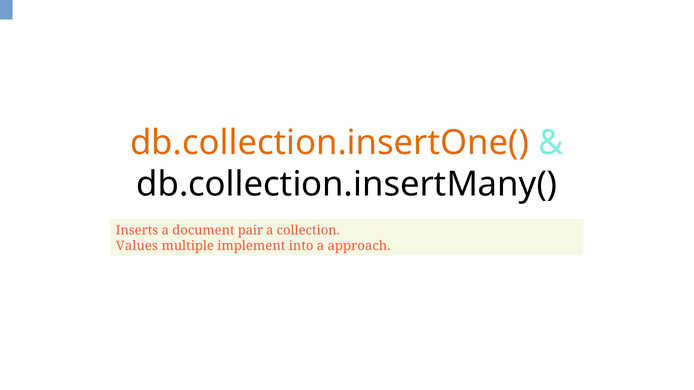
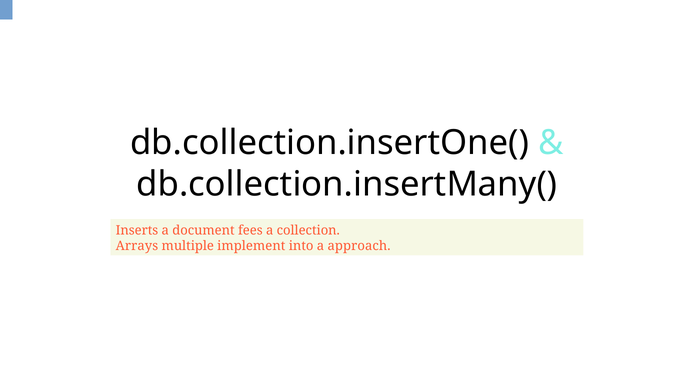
db.collection.insertOne( colour: orange -> black (330, 143)
pair: pair -> fees (250, 231)
Values: Values -> Arrays (137, 246)
